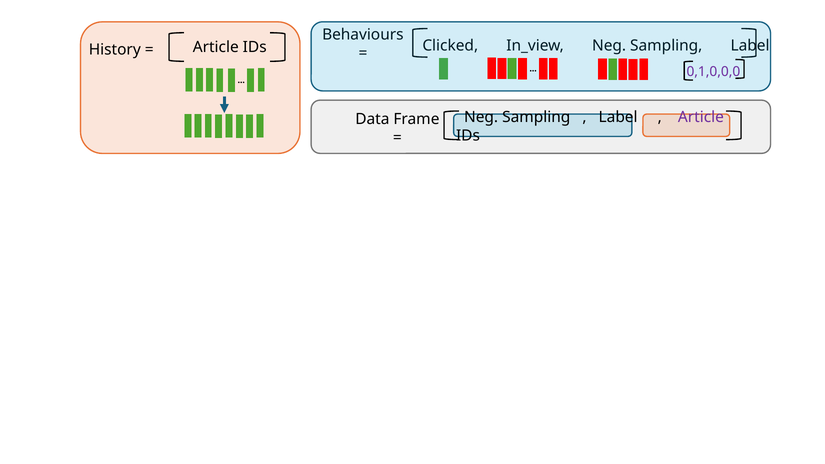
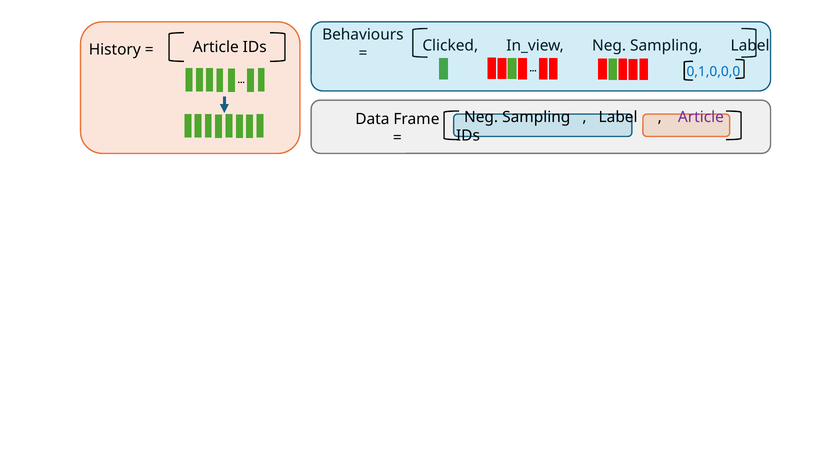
0,1,0,0,0 colour: purple -> blue (713, 72)
